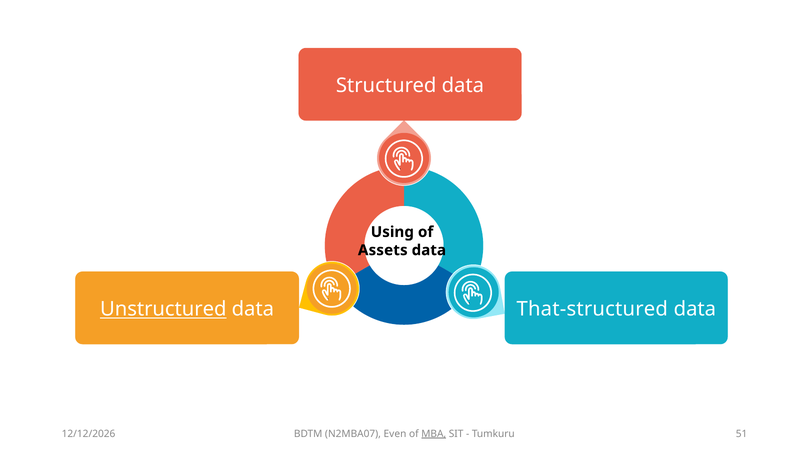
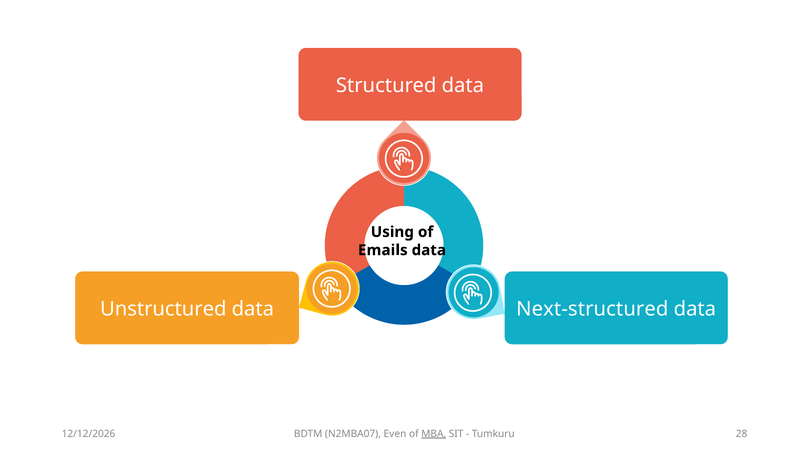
Assets: Assets -> Emails (383, 250)
Unstructured underline: present -> none (163, 309)
That-structured: That-structured -> Next-structured (592, 309)
51: 51 -> 28 (742, 434)
